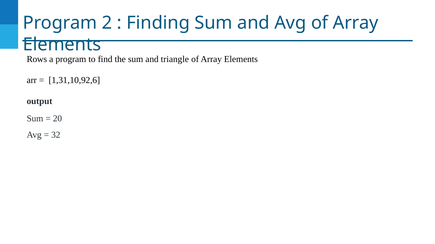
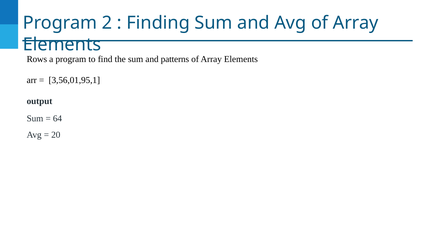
triangle: triangle -> patterns (175, 59)
1,31,10,92,6: 1,31,10,92,6 -> 3,56,01,95,1 (74, 80)
20: 20 -> 64 (57, 119)
32: 32 -> 20 (56, 135)
